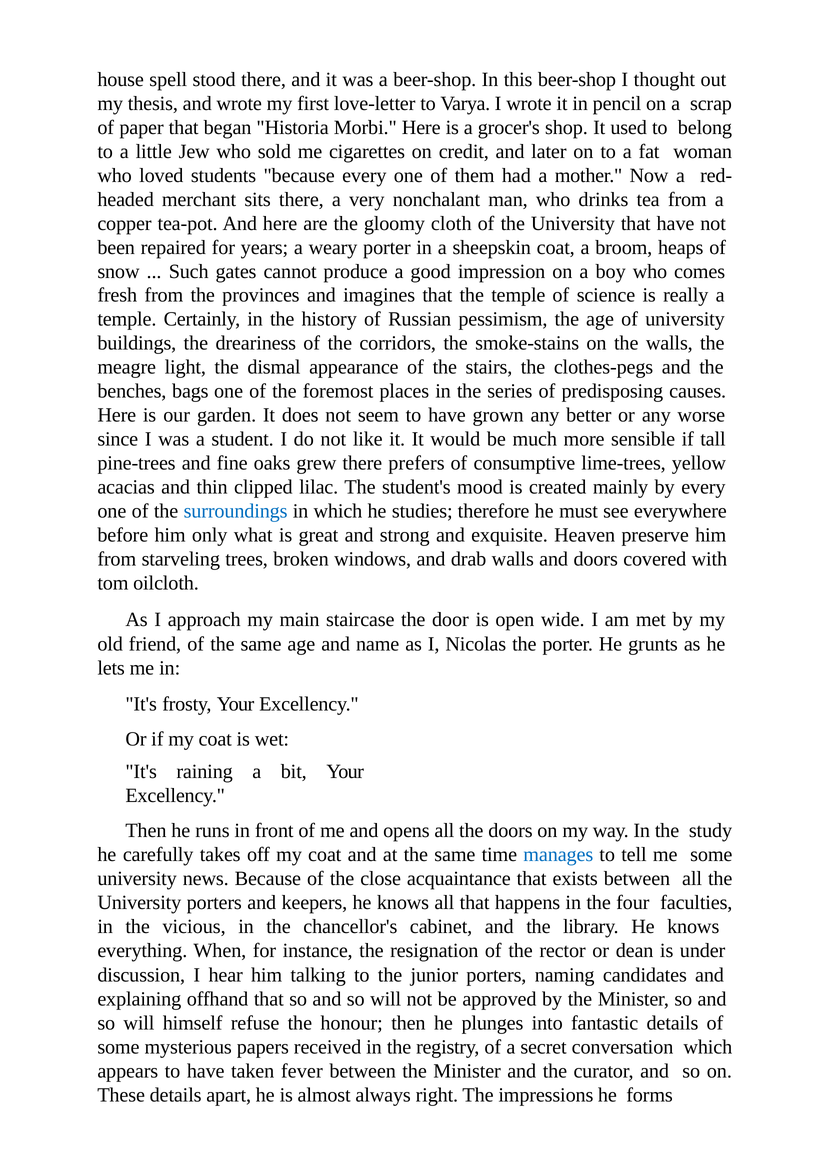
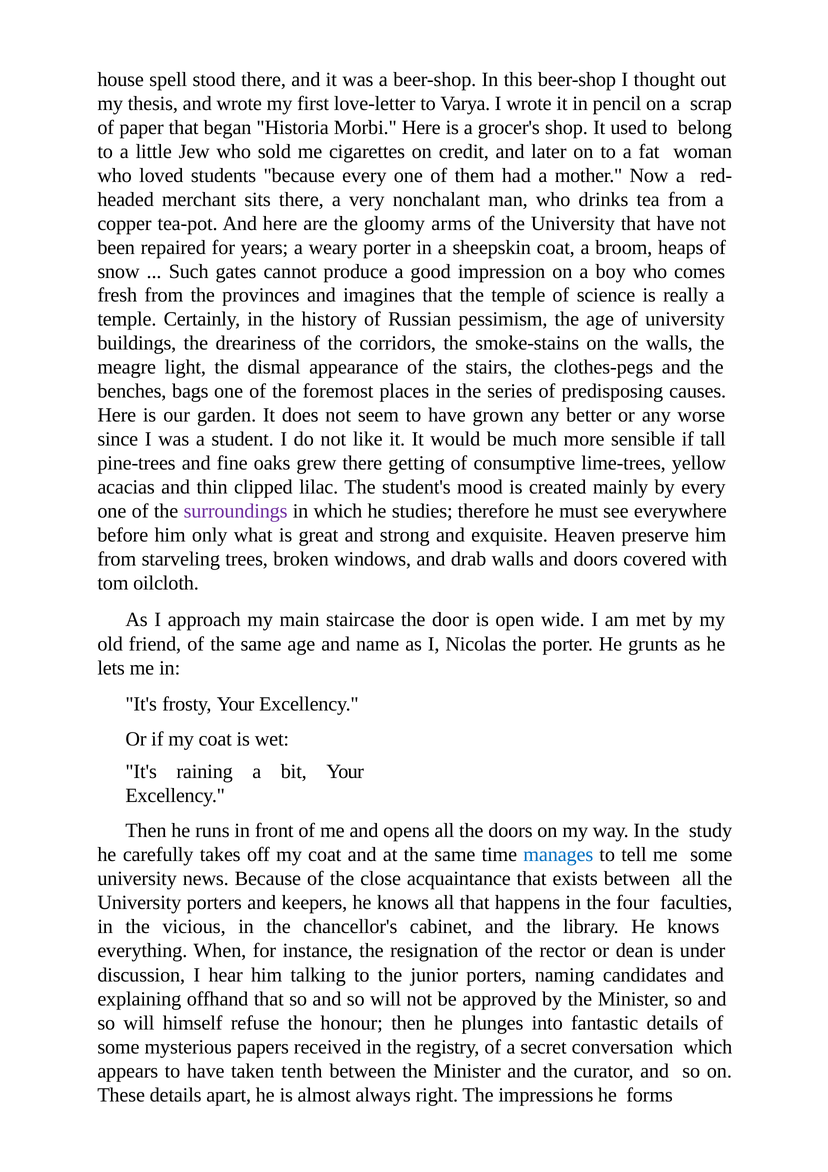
cloth: cloth -> arms (451, 223)
prefers: prefers -> getting (417, 463)
surroundings colour: blue -> purple (236, 511)
fever: fever -> tenth (302, 1071)
